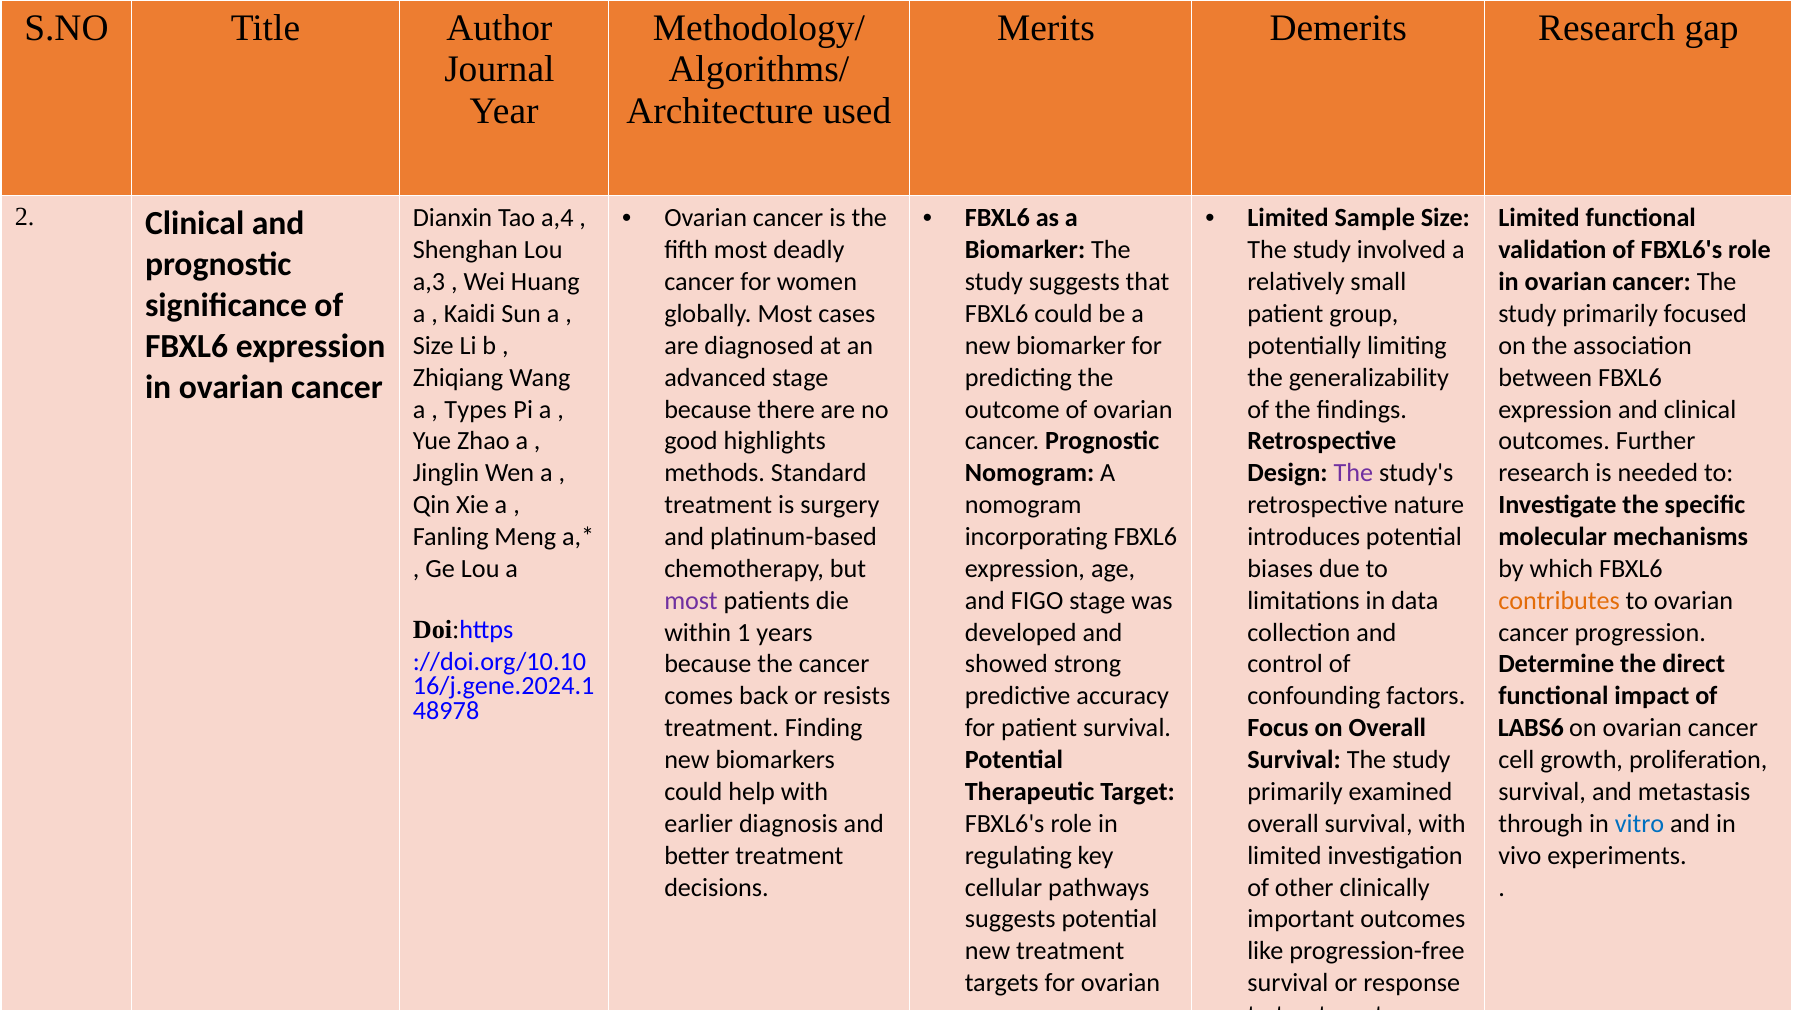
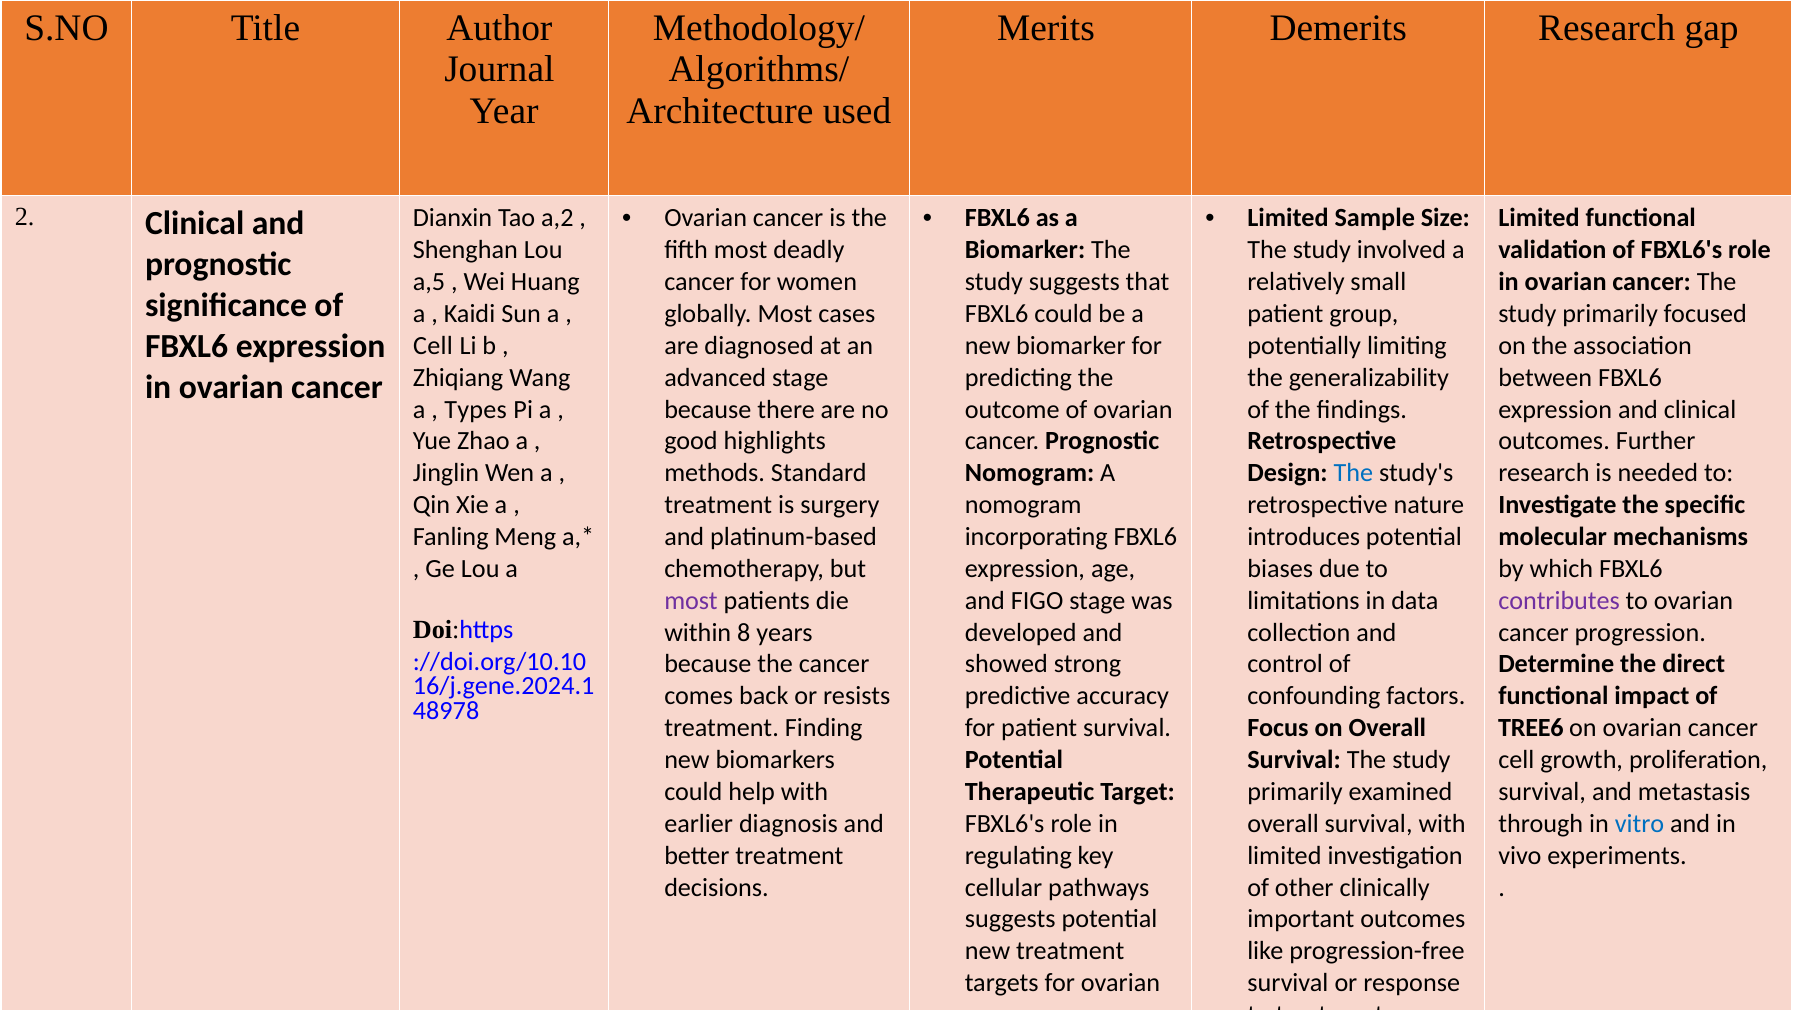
a,4: a,4 -> a,2 (557, 218)
a,3: a,3 -> a,5 (429, 282)
Size: Size -> Cell (433, 346)
The colour: purple -> blue (1353, 473)
contributes colour: orange -> purple (1559, 600)
1: 1 -> 8 (744, 632)
LABS6: LABS6 -> TREE6 (1531, 728)
